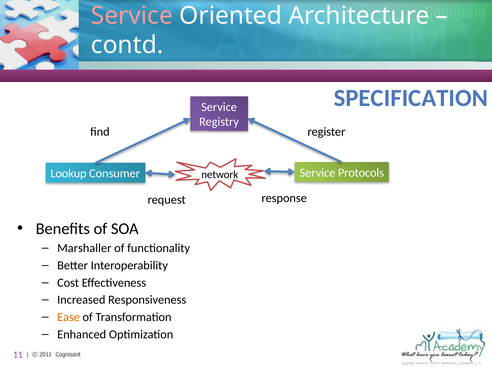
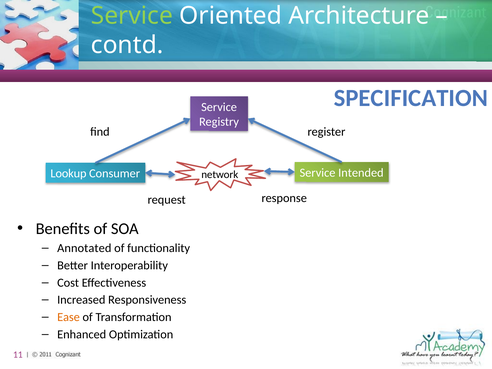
Service colour: pink -> light green (132, 16)
Protocols: Protocols -> Intended (361, 173)
Marshaller: Marshaller -> Annotated (84, 248)
